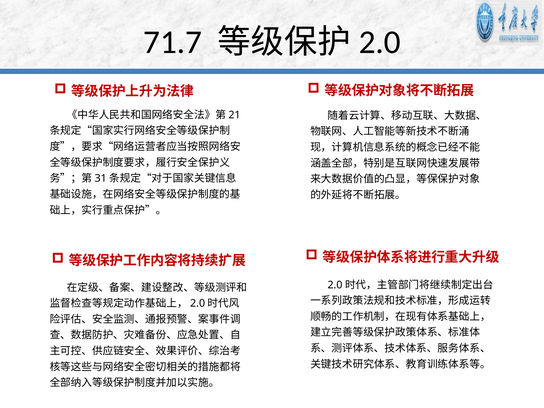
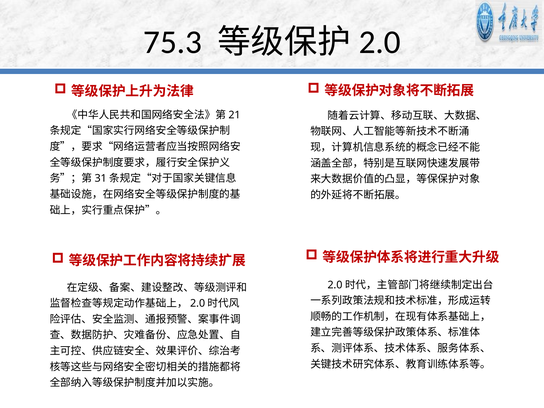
71.7: 71.7 -> 75.3 (173, 42)
